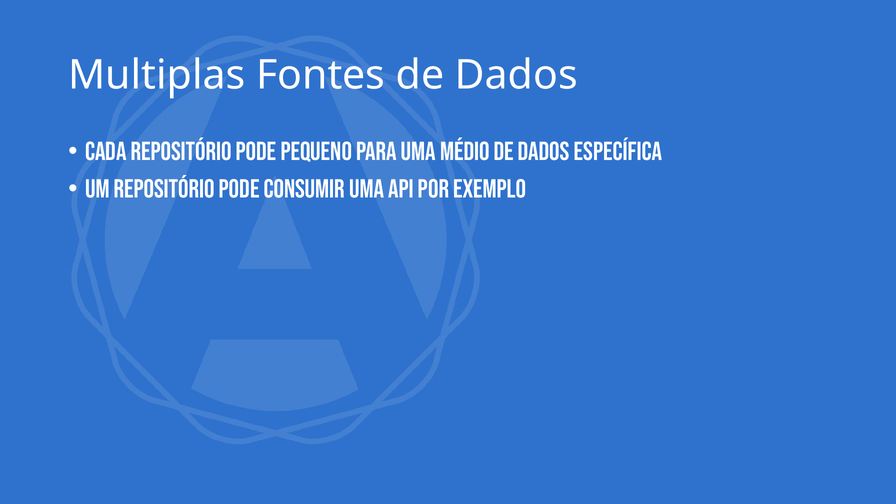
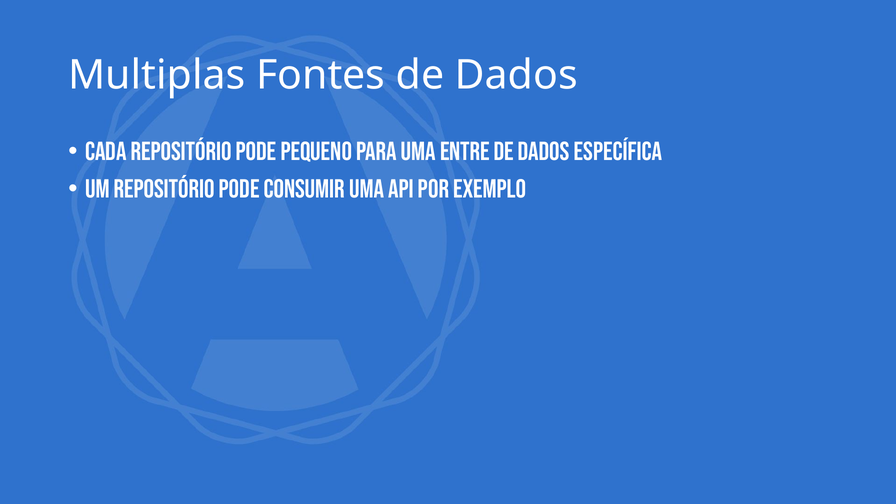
médio: médio -> entre (465, 151)
